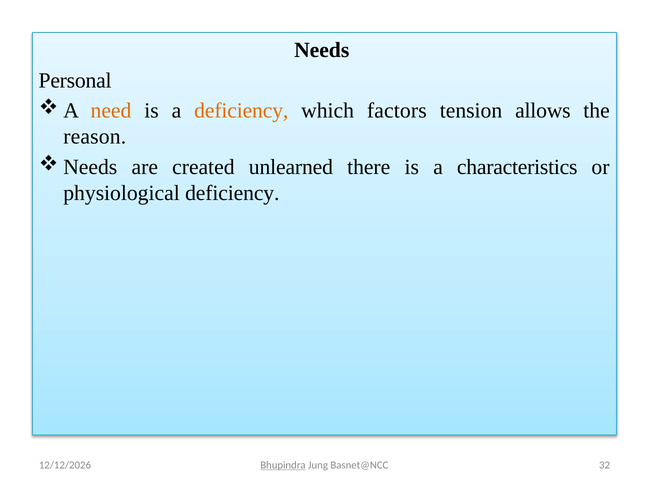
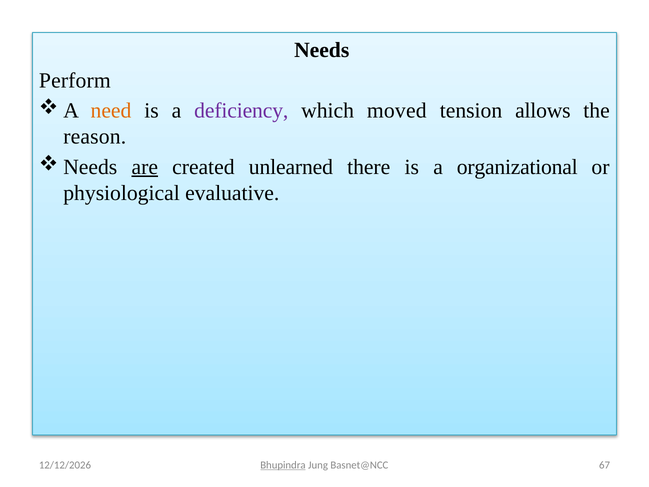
Personal: Personal -> Perform (75, 80)
deficiency colour: orange -> purple (241, 111)
factors: factors -> moved (397, 111)
are underline: none -> present (145, 167)
characteristics: characteristics -> organizational (517, 167)
physiological deficiency: deficiency -> evaluative (232, 193)
32: 32 -> 67 (605, 465)
